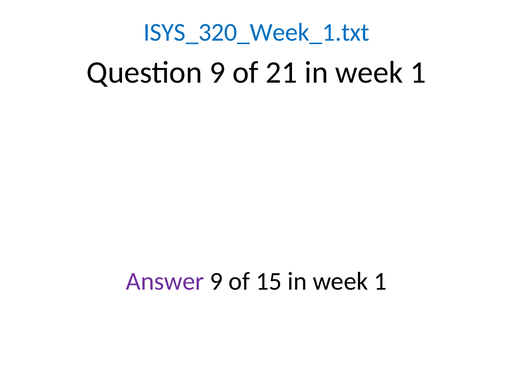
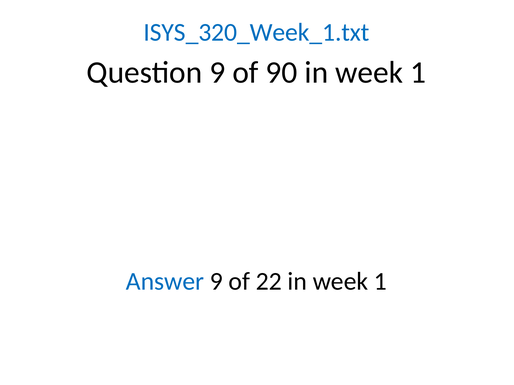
21: 21 -> 90 (282, 73)
Answer colour: purple -> blue (165, 282)
15: 15 -> 22 (269, 282)
